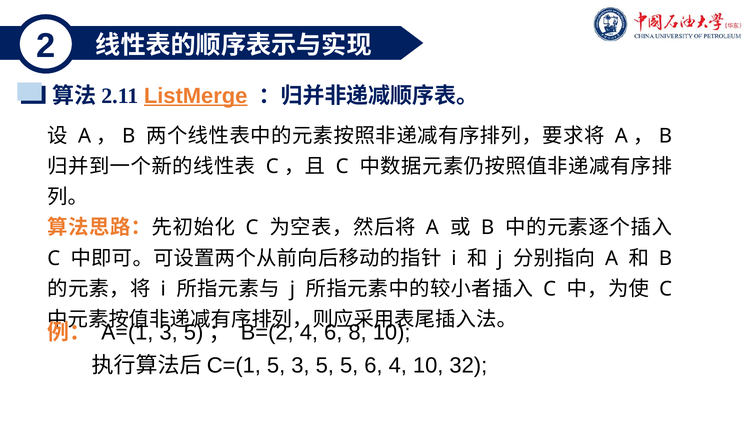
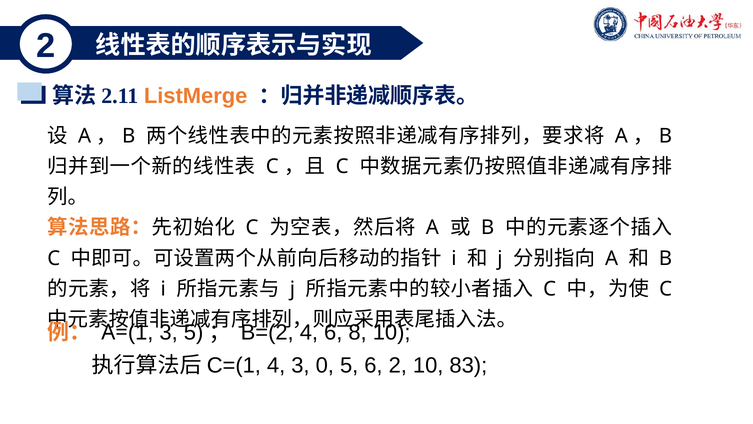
ListMerge underline: present -> none (196, 96)
5: 5 -> 4 (276, 365)
5: 5 -> 0 (325, 365)
6 4: 4 -> 2 (398, 365)
32: 32 -> 83 (468, 365)
